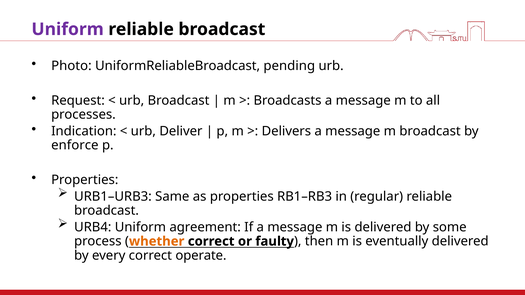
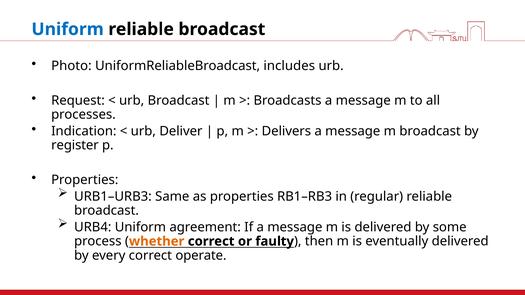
Uniform colour: purple -> blue (68, 29)
pending: pending -> includes (289, 66)
enforce: enforce -> register (75, 145)
